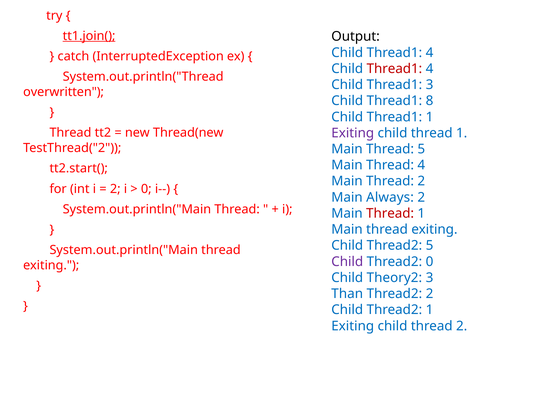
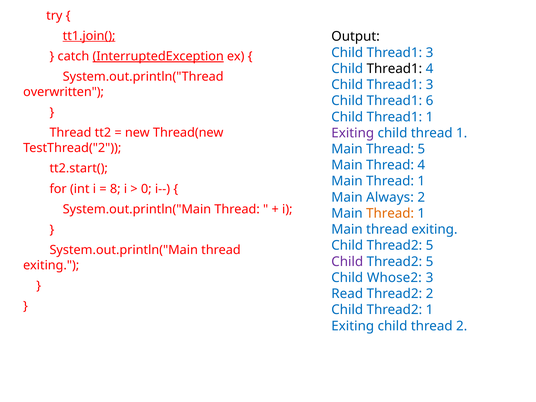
4: 4 -> 3 (430, 53)
InterruptedException underline: none -> present (158, 56)
Thread1 colour: red -> black (394, 69)
8: 8 -> 6 (430, 101)
2: 2 -> 1 (421, 181)
2: 2 -> 8 (115, 189)
Thread colour: red -> orange (390, 213)
0: 0 -> 5 (430, 262)
Theory2: Theory2 -> Whose2 (394, 278)
Than: Than -> Read (347, 294)
